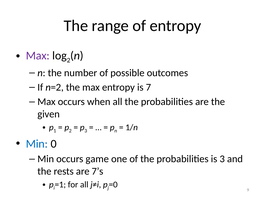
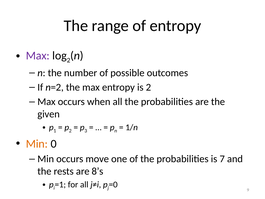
is 7: 7 -> 2 (148, 87)
Min colour: blue -> orange (37, 144)
game: game -> move (97, 159)
is 3: 3 -> 7 (222, 159)
7’s: 7’s -> 8’s (97, 171)
